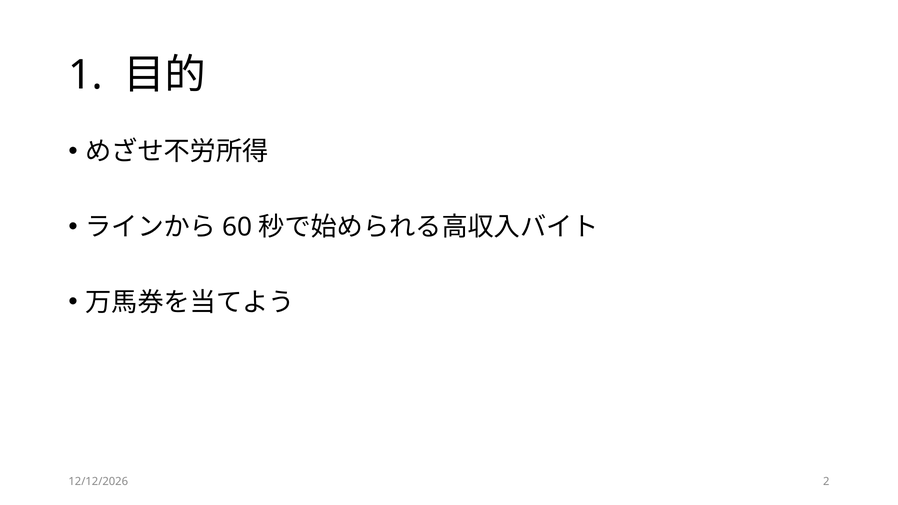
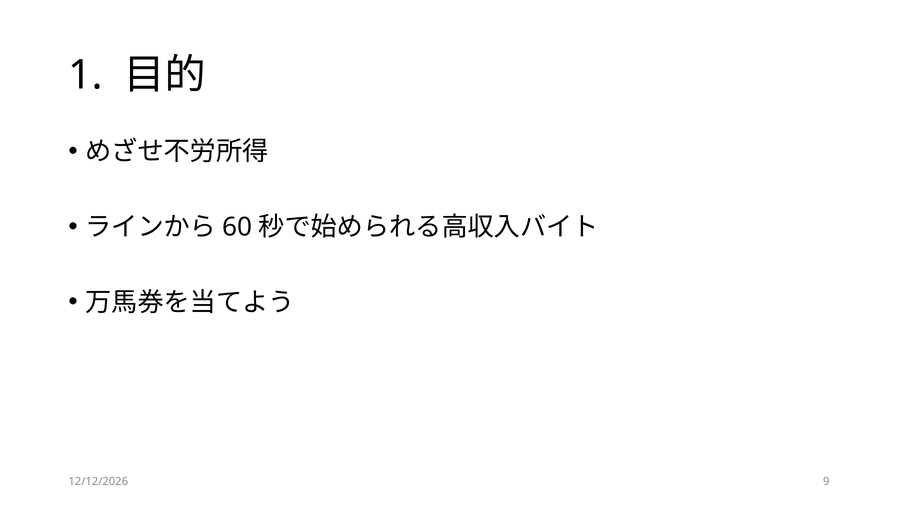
2: 2 -> 9 (826, 481)
